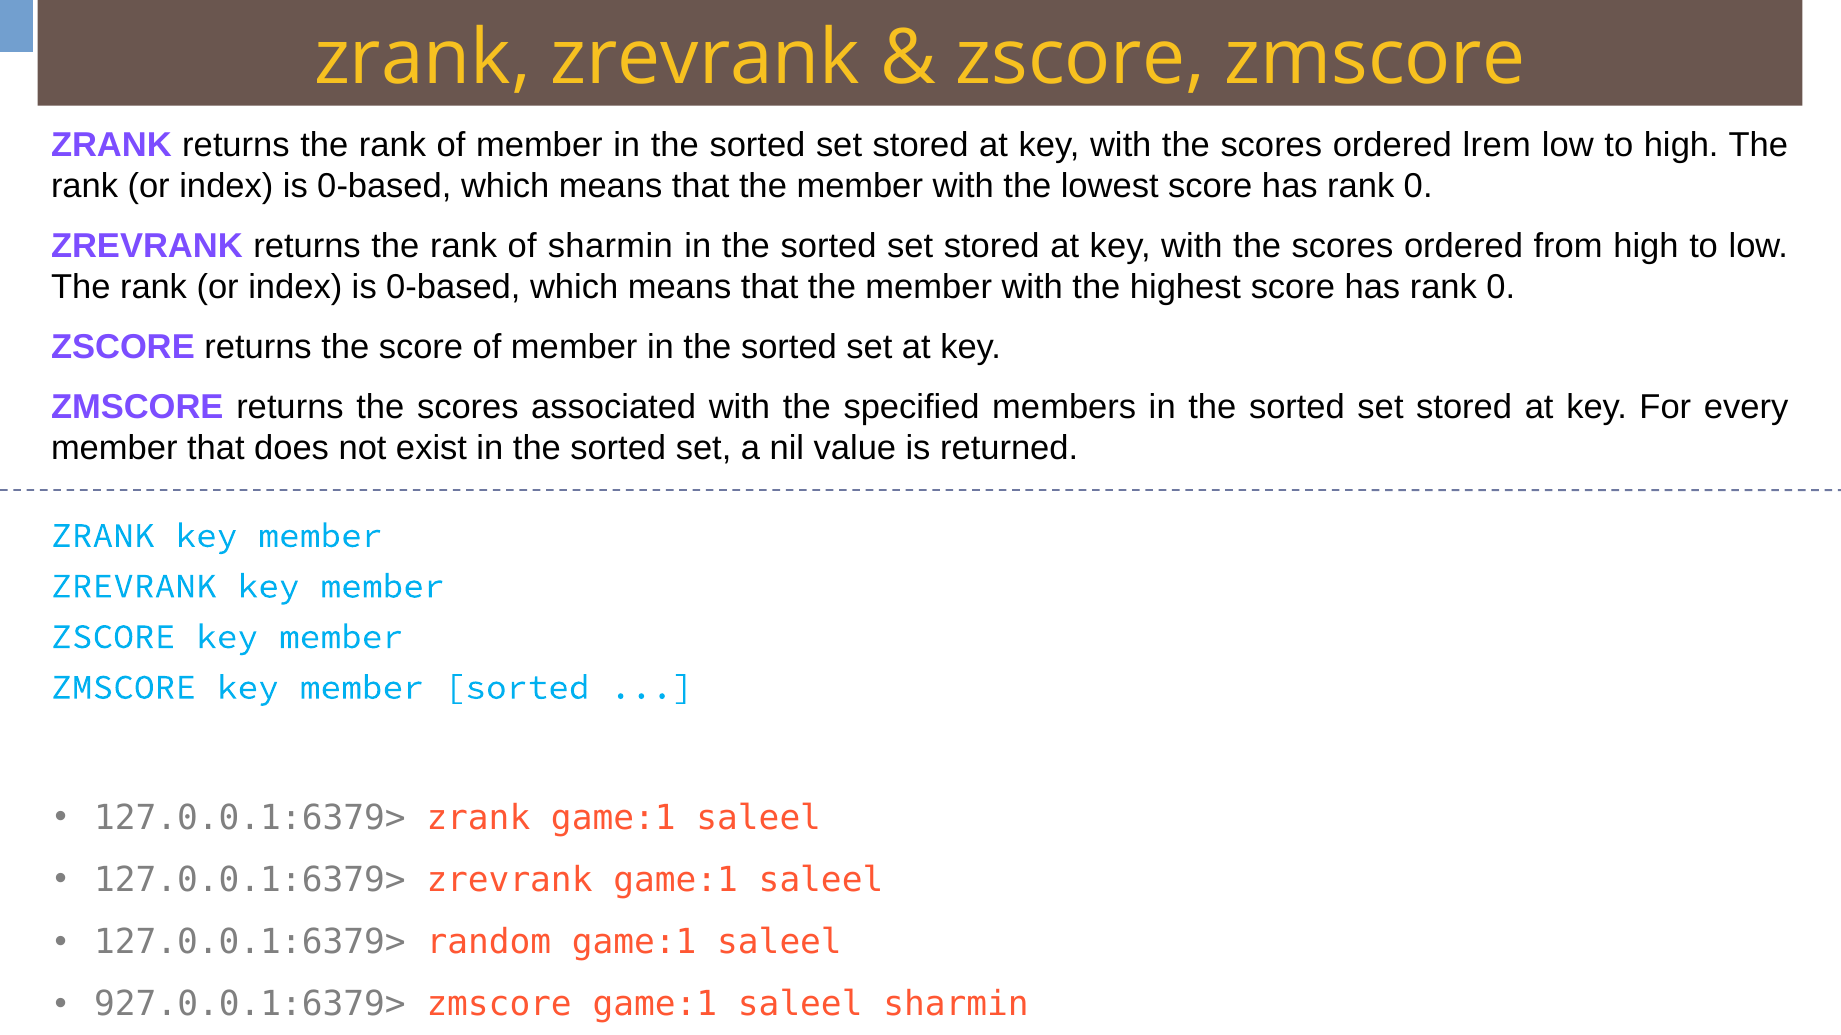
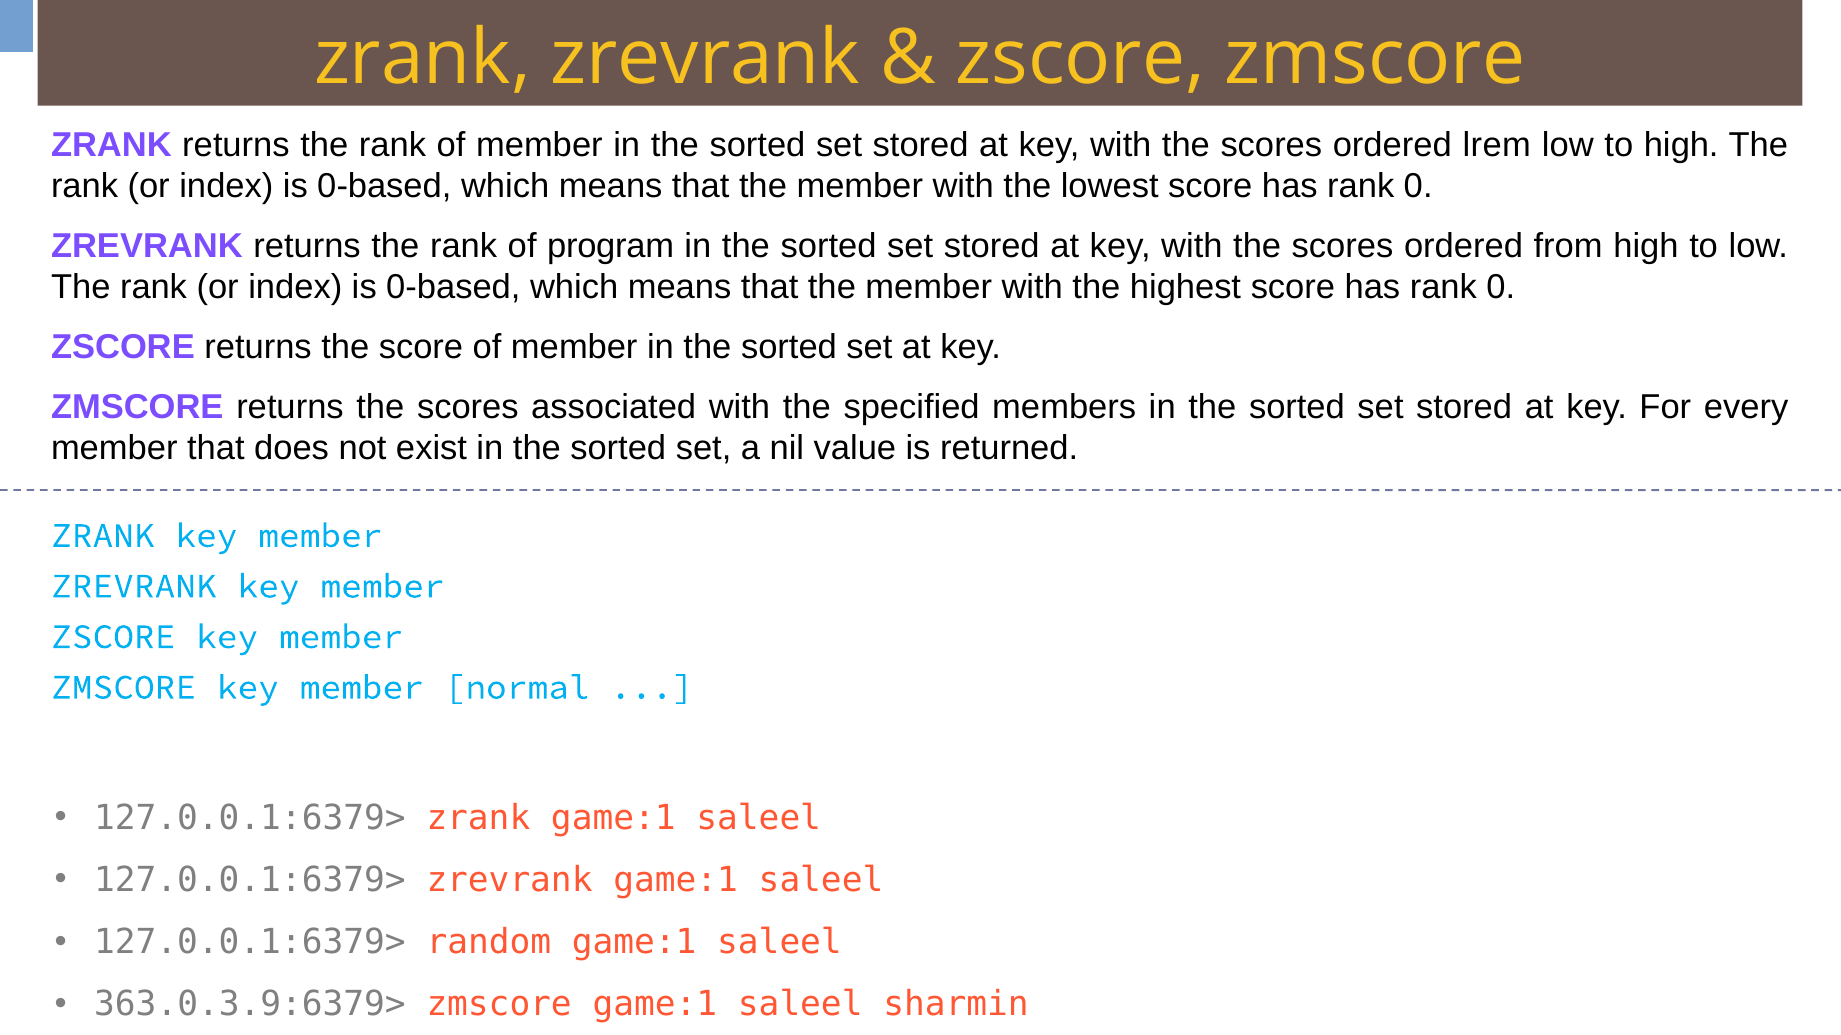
of sharmin: sharmin -> program (611, 246)
member sorted: sorted -> normal (517, 688)
927.0.0.1:6379>: 927.0.0.1:6379> -> 363.0.3.9:6379> (250, 1005)
